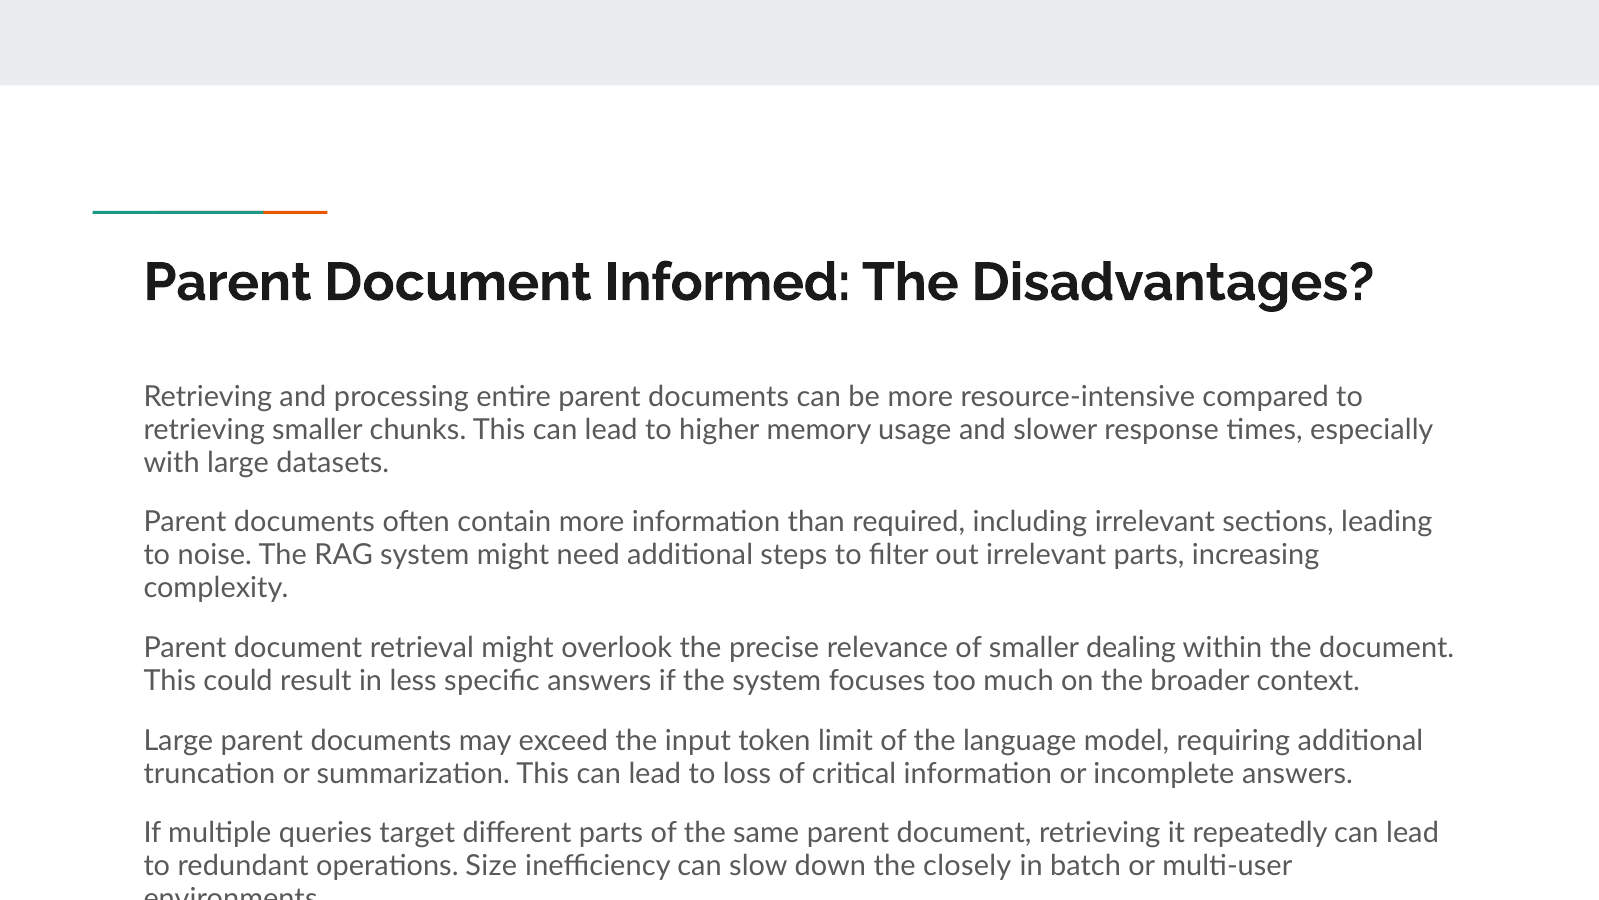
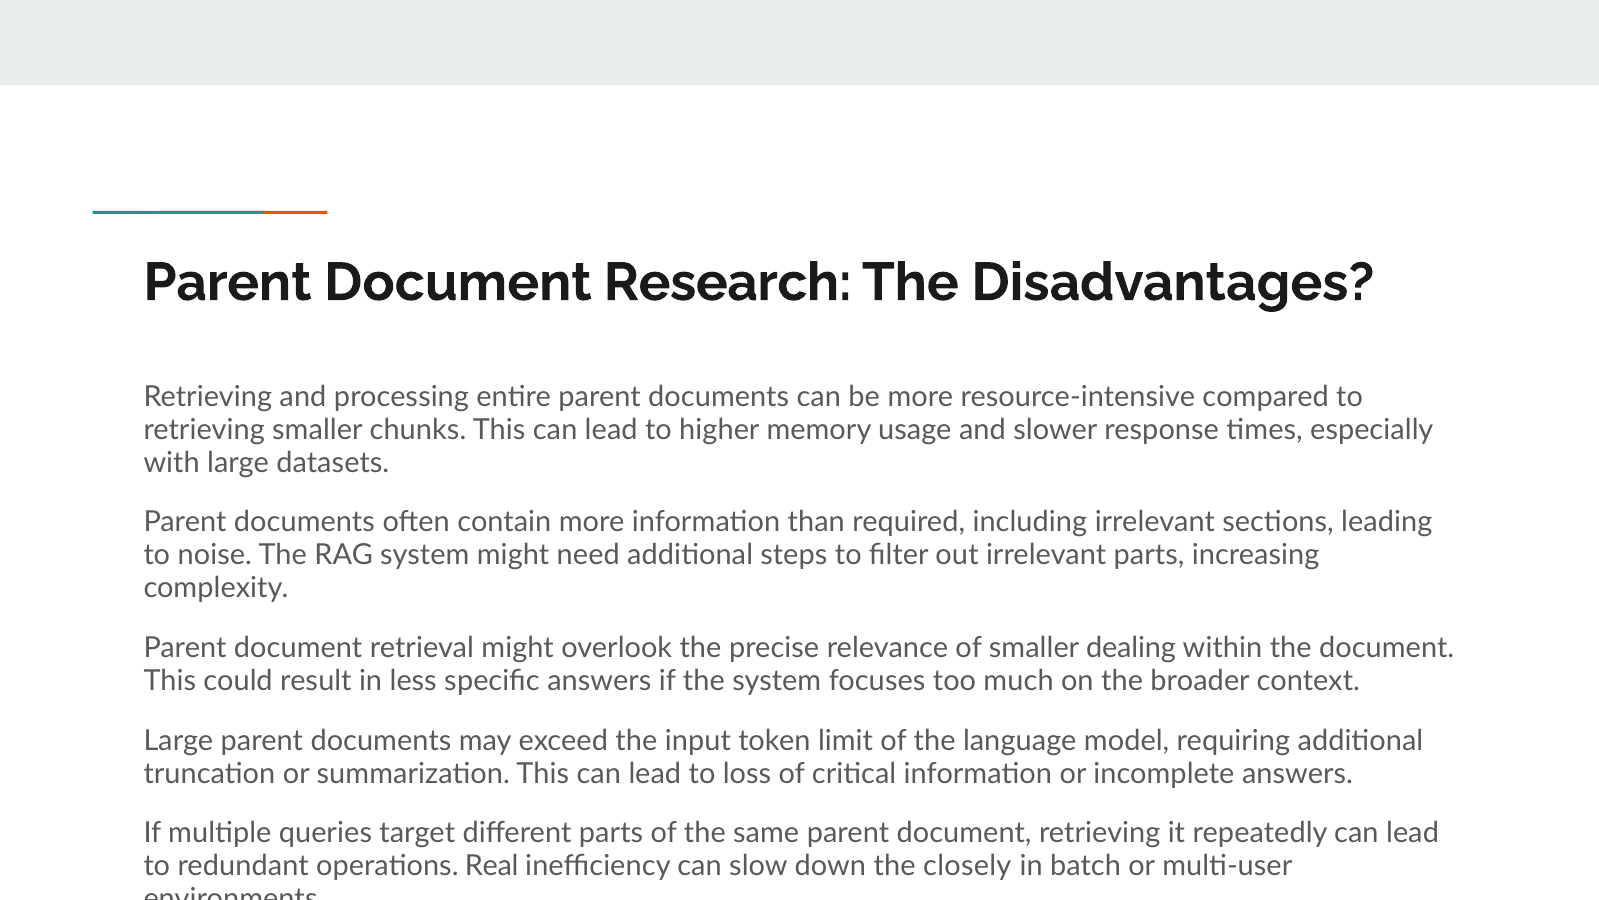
Informed: Informed -> Research (728, 282)
Size: Size -> Real (492, 866)
